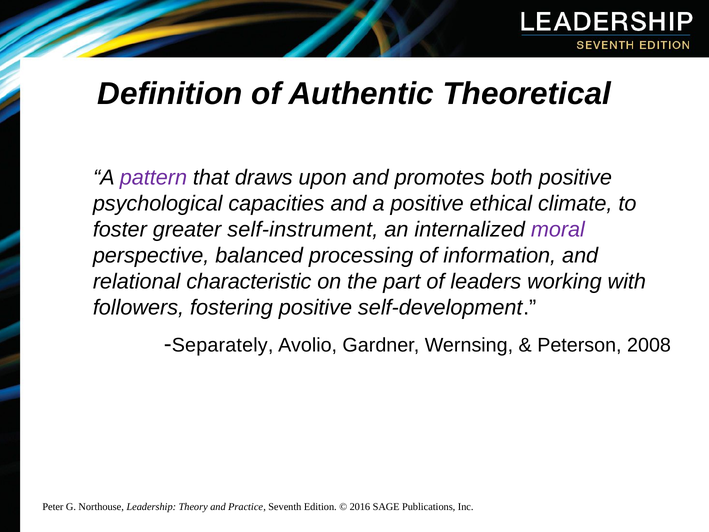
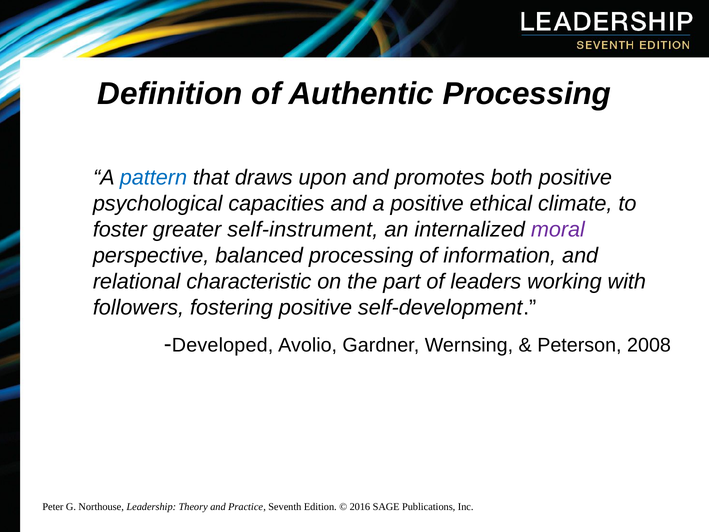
Authentic Theoretical: Theoretical -> Processing (527, 94)
pattern colour: purple -> blue (153, 178)
Separately: Separately -> Developed (223, 345)
